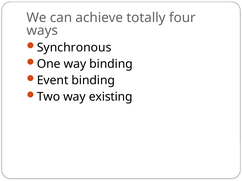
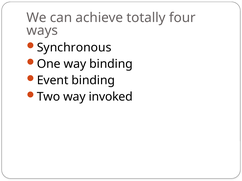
existing: existing -> invoked (111, 97)
